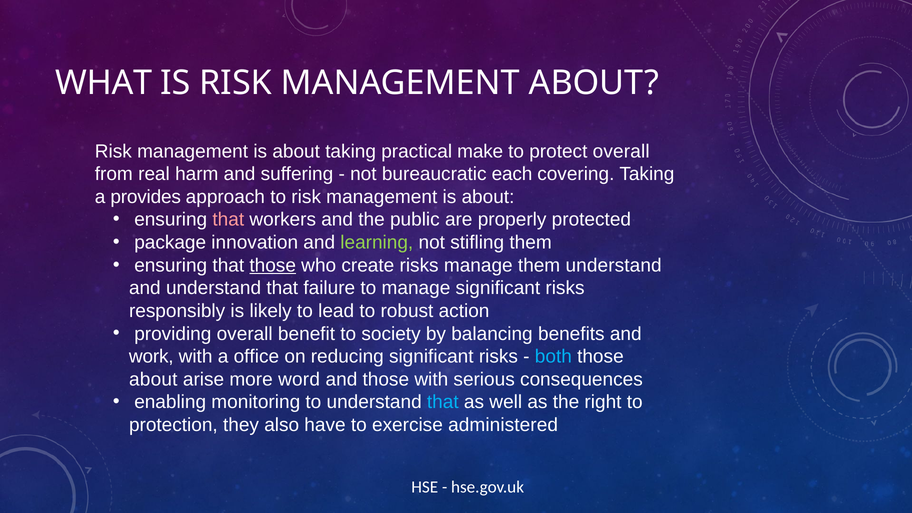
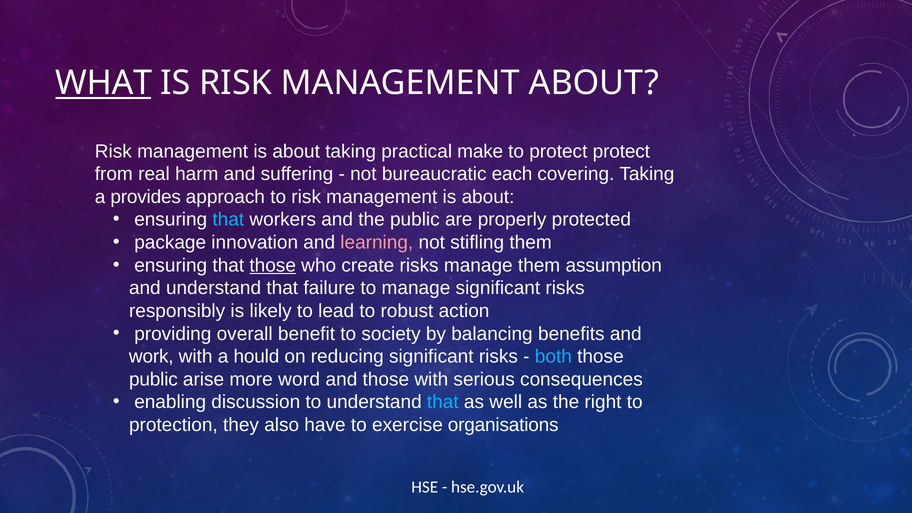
WHAT underline: none -> present (104, 83)
protect overall: overall -> protect (621, 151)
that colour: pink -> light blue (228, 220)
learning colour: light green -> pink (377, 243)
them understand: understand -> assumption (614, 265)
office: office -> hould (256, 357)
about: about -> public (153, 379)
monitoring: monitoring -> discussion (256, 402)
administered: administered -> organisations (503, 425)
